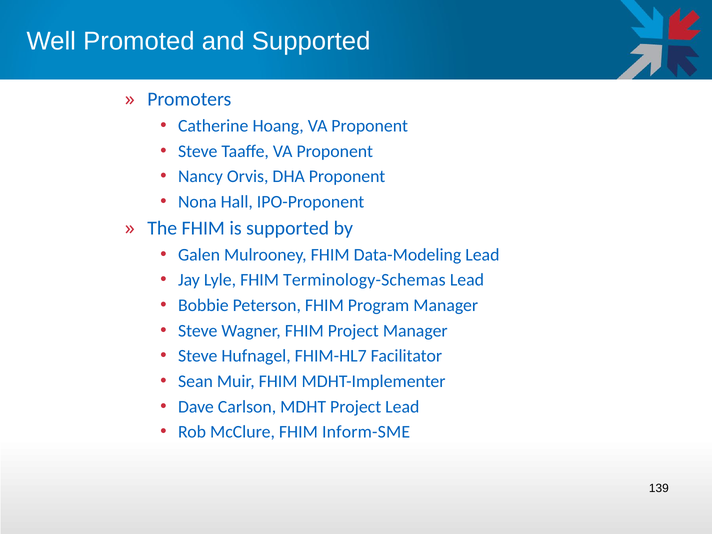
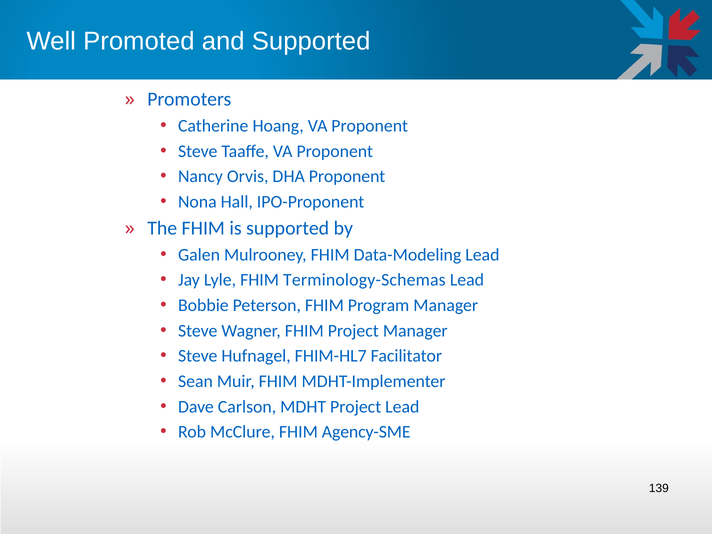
Inform-SME: Inform-SME -> Agency-SME (366, 432)
